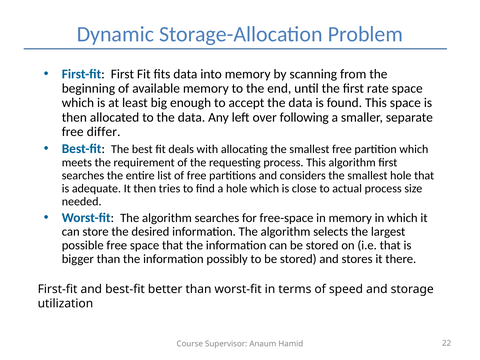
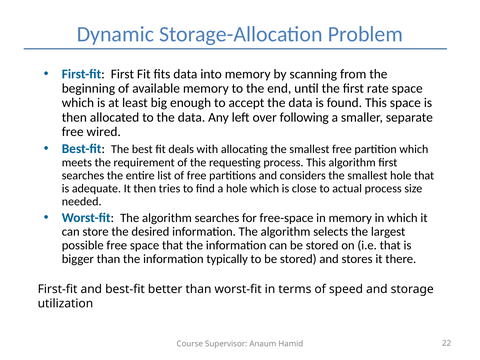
differ: differ -> wired (104, 132)
possibly: possibly -> typically (227, 259)
